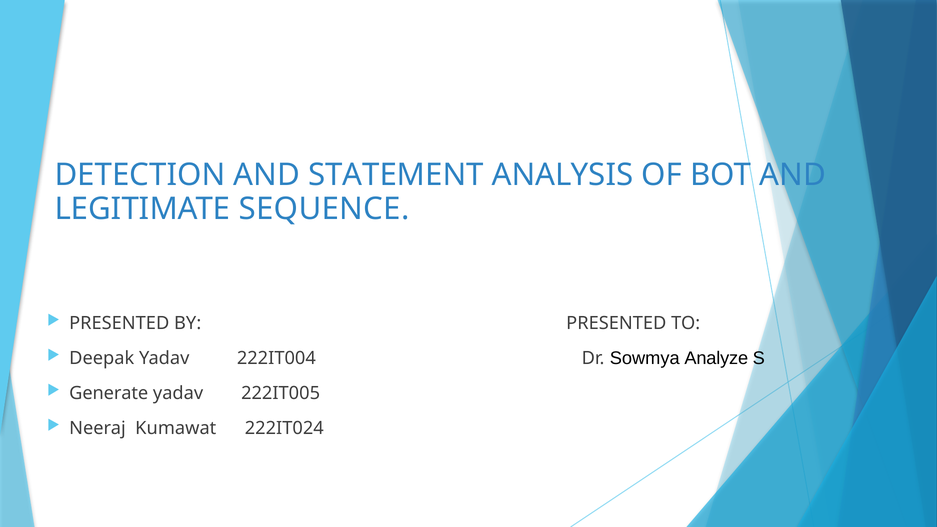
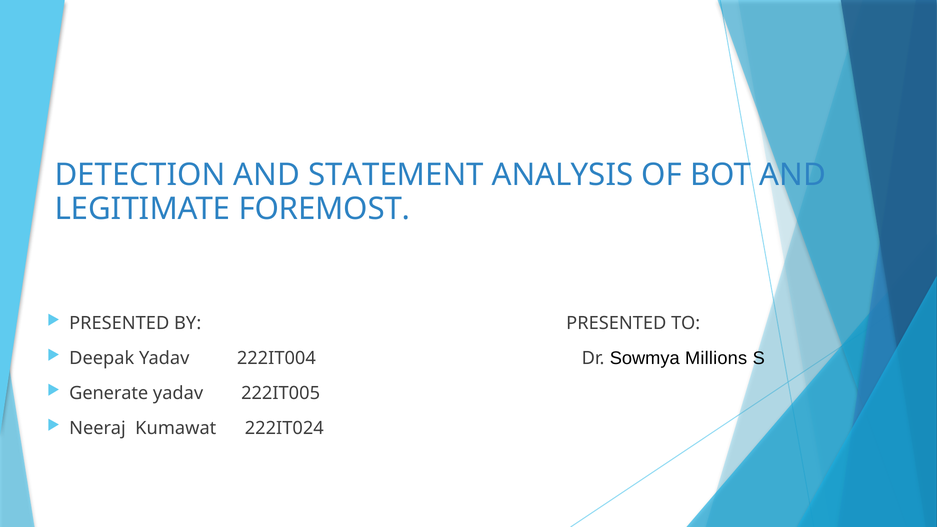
SEQUENCE: SEQUENCE -> FOREMOST (324, 209)
Analyze: Analyze -> Millions (716, 358)
